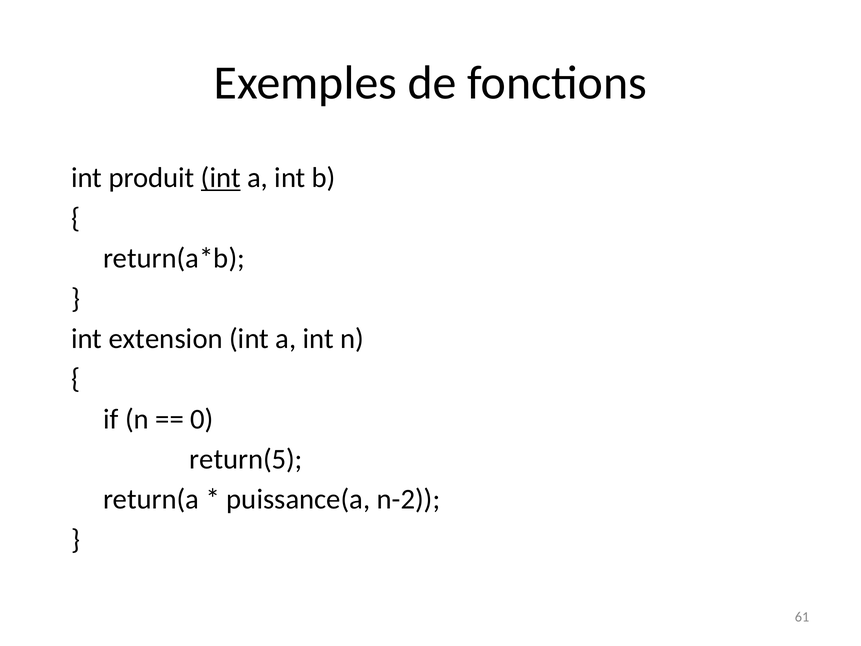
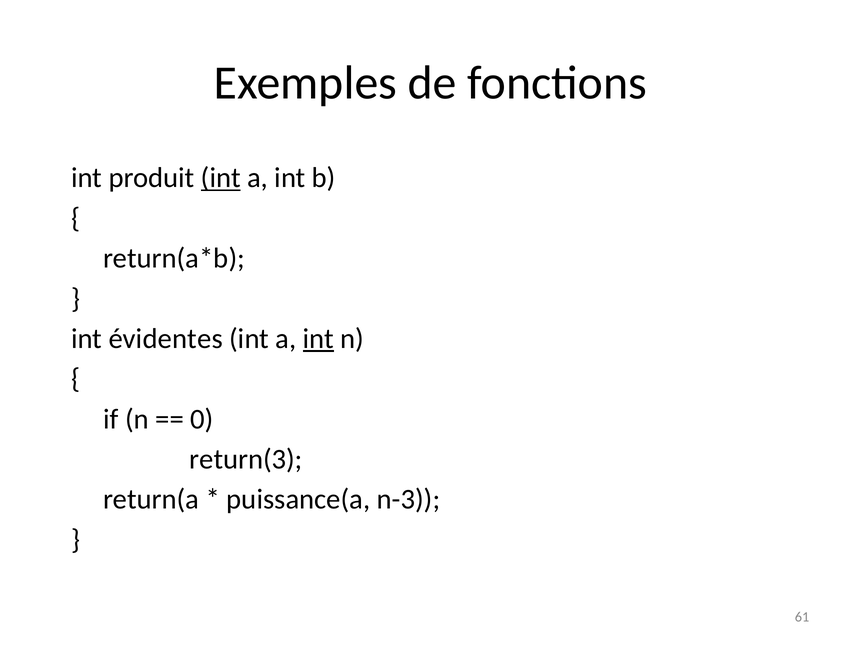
extension: extension -> évidentes (166, 339)
int underline: none -> present (318, 339)
return(5: return(5 -> return(3 (246, 459)
n-2: n-2 -> n-3 (409, 499)
